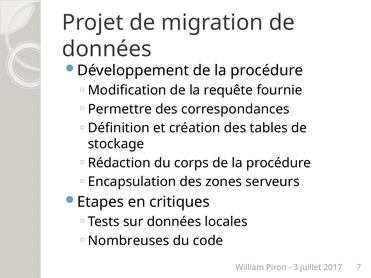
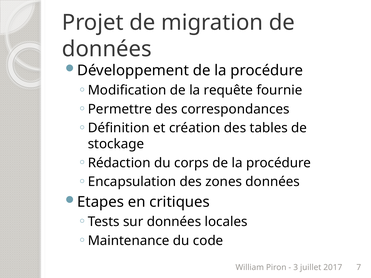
zones serveurs: serveurs -> données (273, 182)
Nombreuses: Nombreuses -> Maintenance (129, 241)
